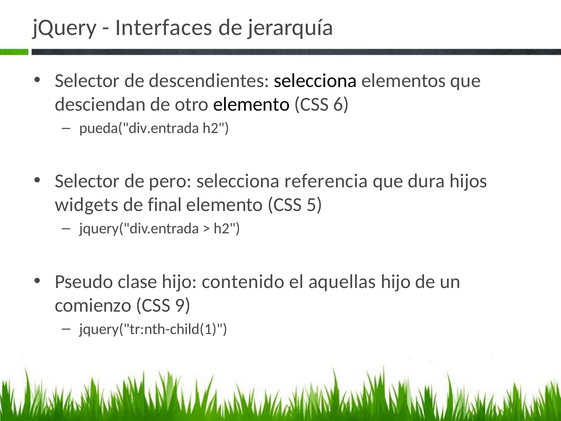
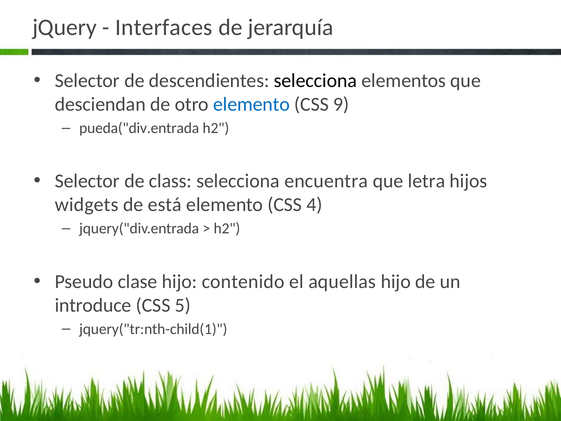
elemento colour: black -> blue (252, 104)
6: 6 -> 9 (341, 104)
pero: pero -> class (170, 181)
referencia: referencia -> encuentra (326, 181)
dura: dura -> letra (426, 181)
final: final -> está (165, 205)
5: 5 -> 4 (314, 205)
comienzo: comienzo -> introduce (93, 305)
9: 9 -> 5 (183, 305)
